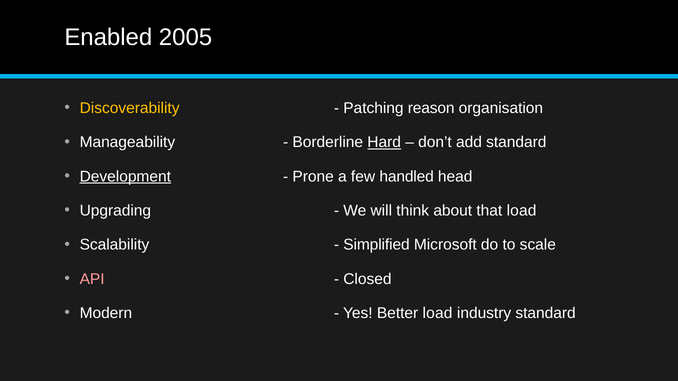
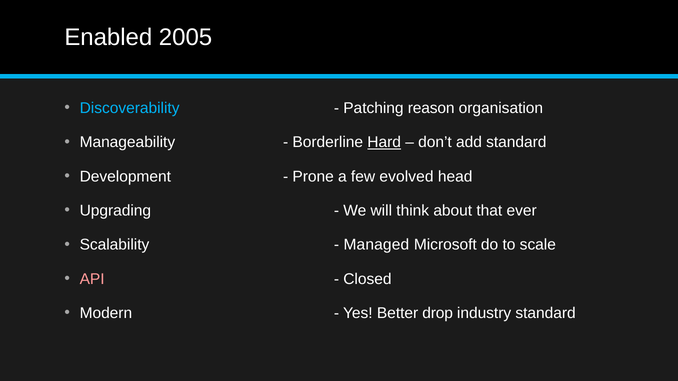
Discoverability colour: yellow -> light blue (130, 108)
Development underline: present -> none (125, 177)
handled: handled -> evolved (406, 177)
that load: load -> ever (522, 211)
Simplified: Simplified -> Managed (376, 245)
Better load: load -> drop (438, 313)
